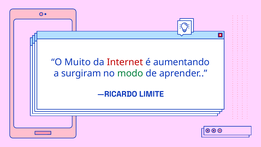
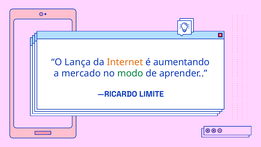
Muito: Muito -> Lança (78, 62)
Internet colour: red -> orange (125, 62)
surgiram: surgiram -> mercado (81, 73)
